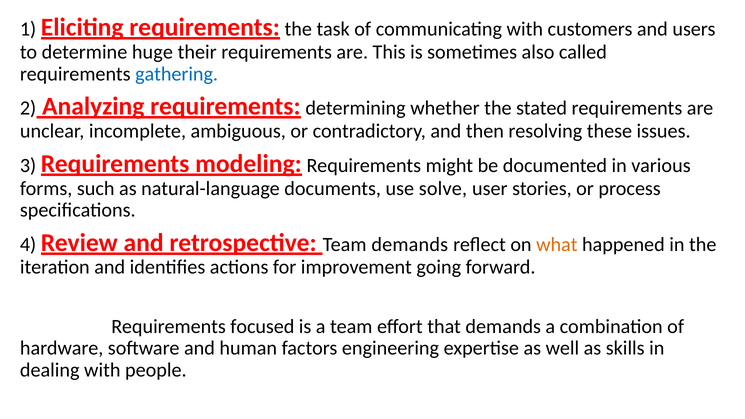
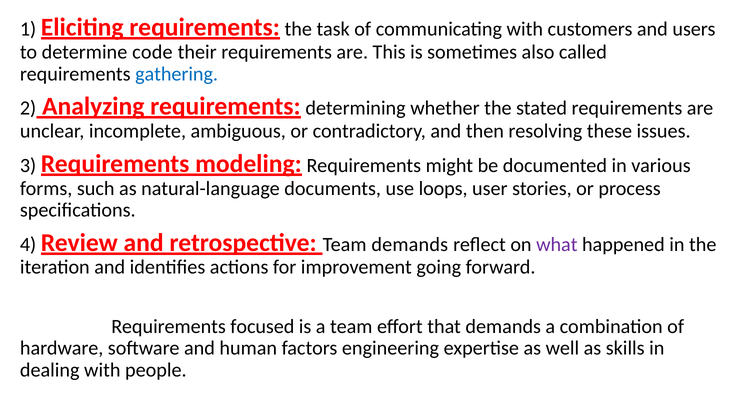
huge: huge -> code (152, 52)
solve: solve -> loops (443, 188)
what colour: orange -> purple (557, 244)
